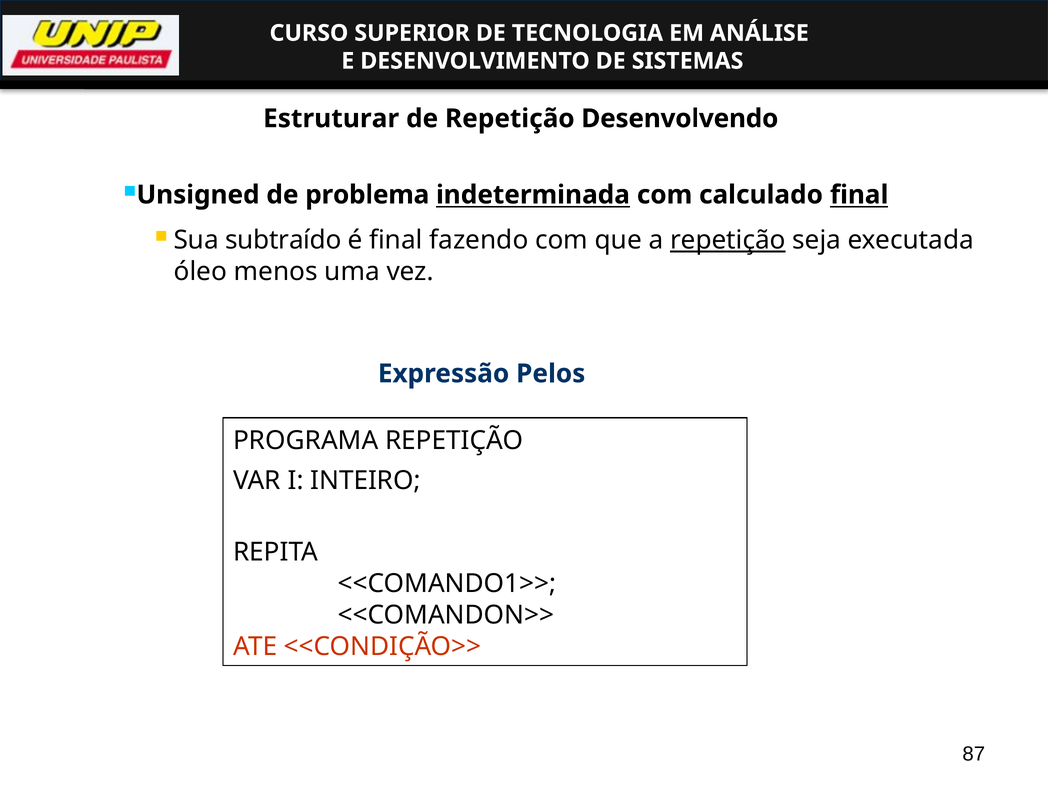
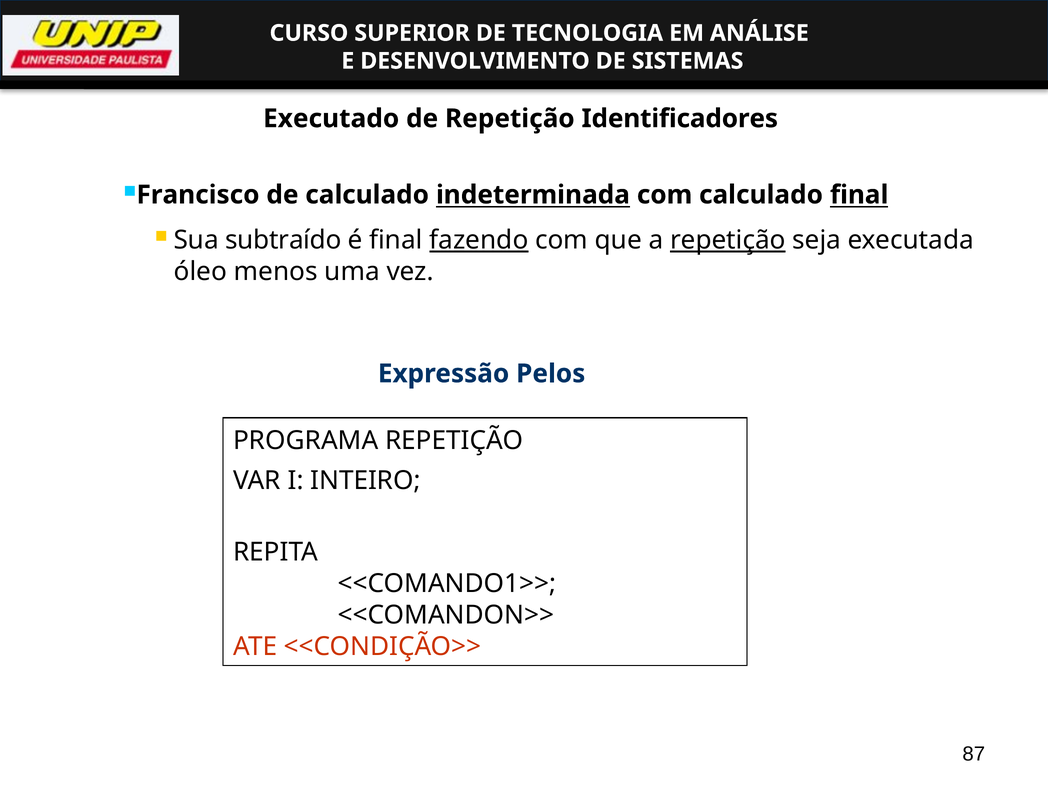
Estruturar: Estruturar -> Executado (331, 119)
Desenvolvendo: Desenvolvendo -> Identificadores (680, 119)
Unsigned: Unsigned -> Francisco (198, 195)
de problema: problema -> calculado (367, 195)
fazendo underline: none -> present (479, 240)
